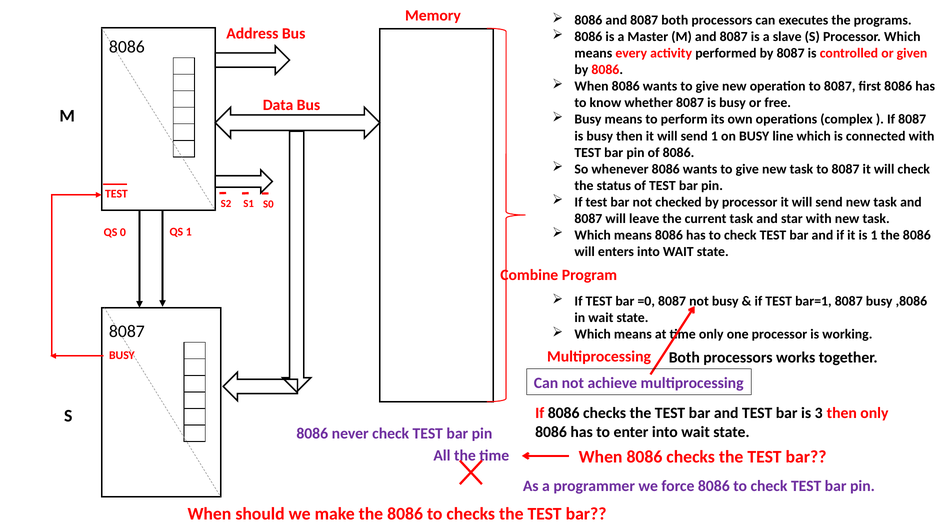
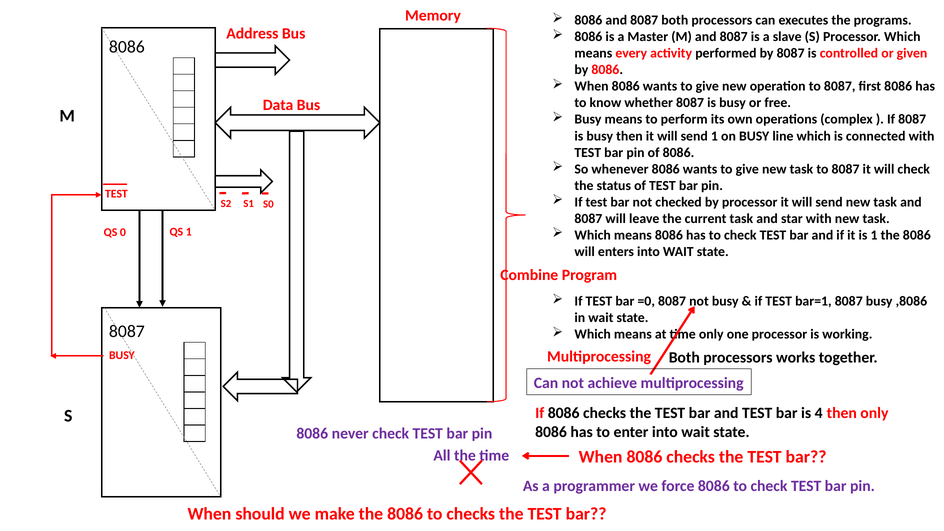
3: 3 -> 4 (819, 413)
